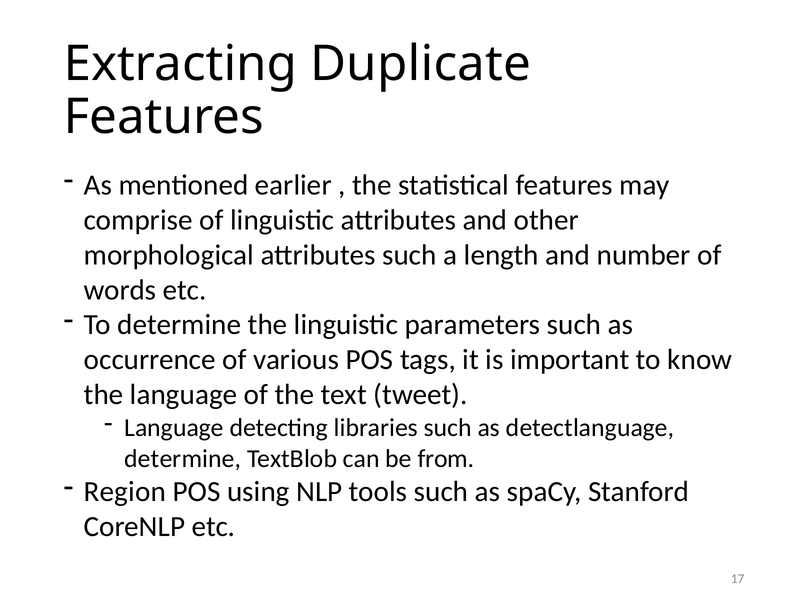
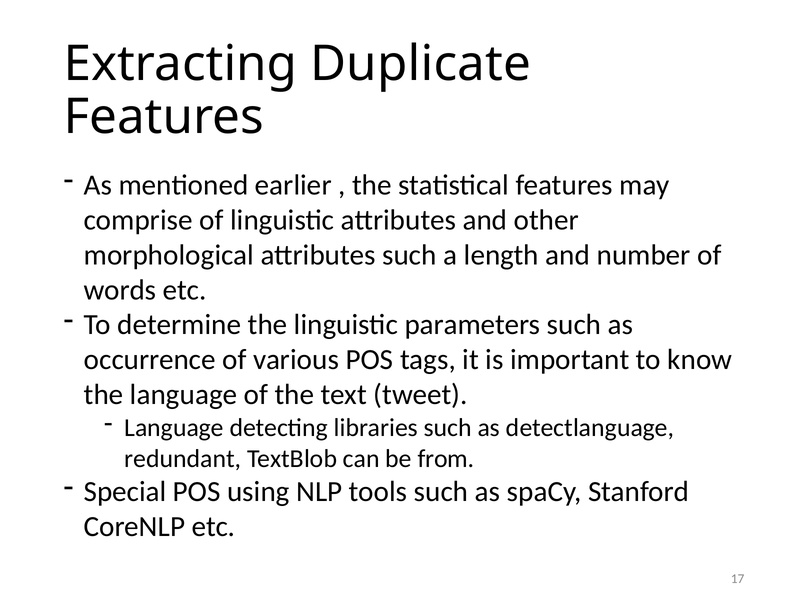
determine: determine -> redundant (183, 459)
Region: Region -> Special (125, 492)
